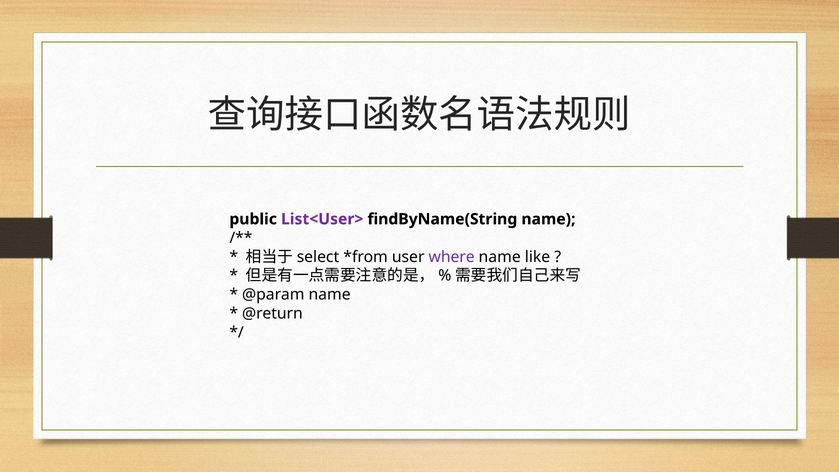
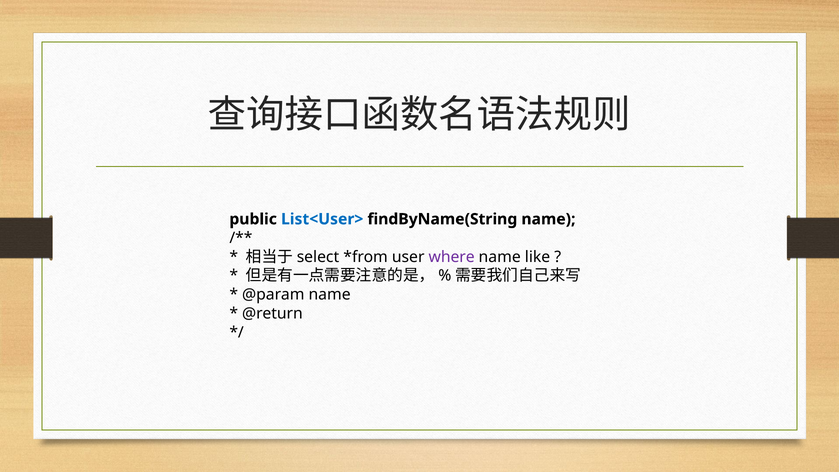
List<User> colour: purple -> blue (322, 219)
